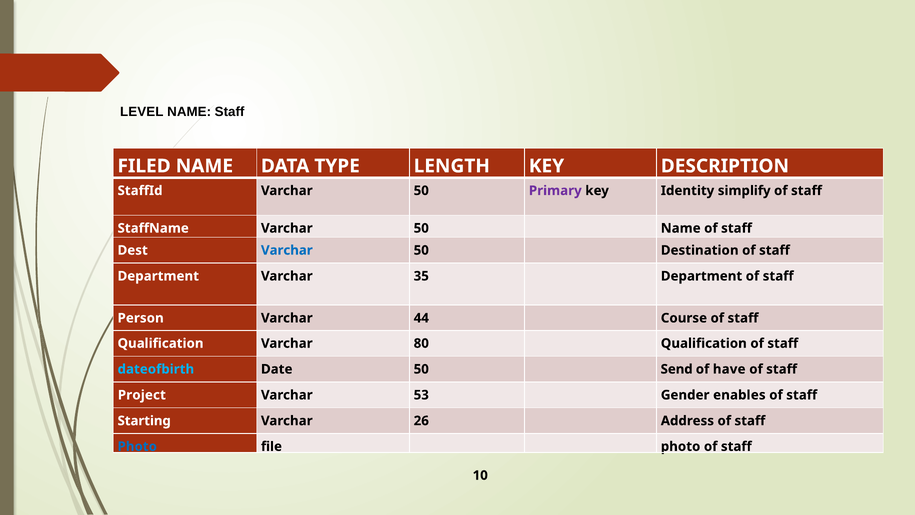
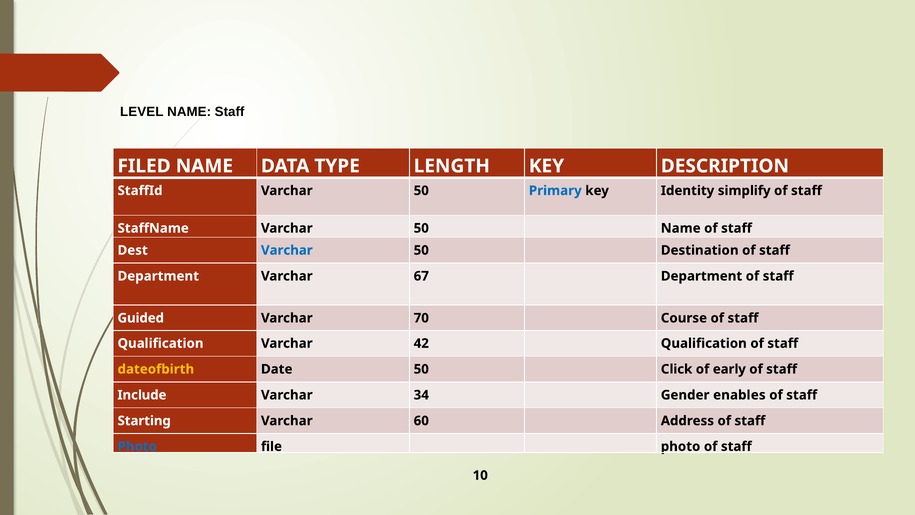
Primary colour: purple -> blue (555, 191)
35: 35 -> 67 (421, 276)
Person: Person -> Guided (141, 318)
44: 44 -> 70 (421, 318)
80: 80 -> 42 (421, 343)
dateofbirth colour: light blue -> yellow (156, 369)
Send: Send -> Click (677, 369)
have: have -> early (729, 369)
Project: Project -> Include (142, 395)
53: 53 -> 34 (421, 395)
26: 26 -> 60 (421, 421)
